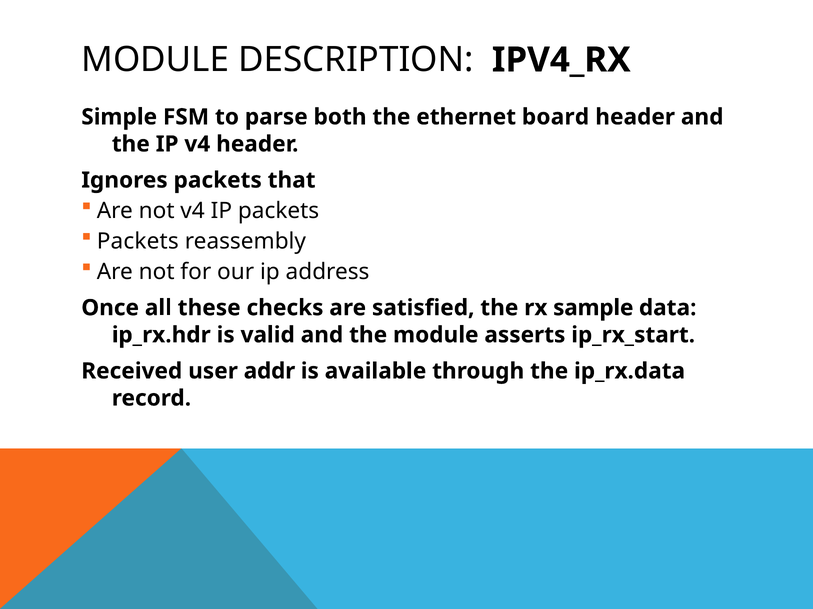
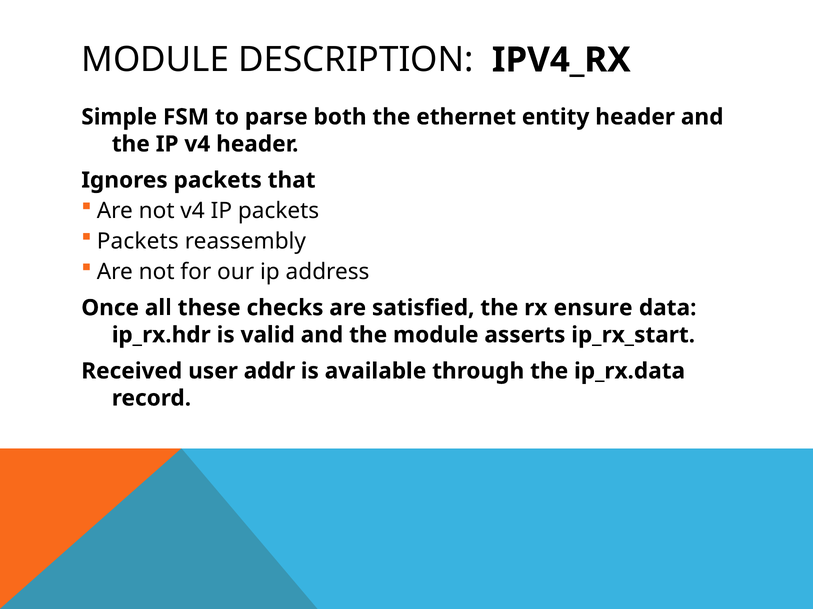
board: board -> entity (556, 117)
sample: sample -> ensure (593, 308)
